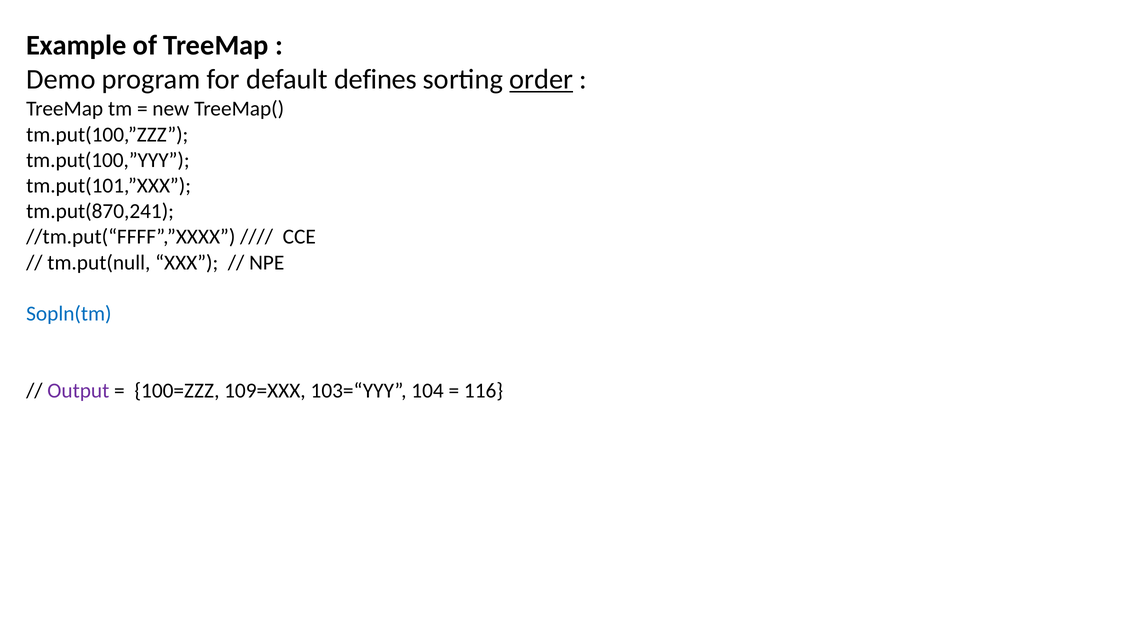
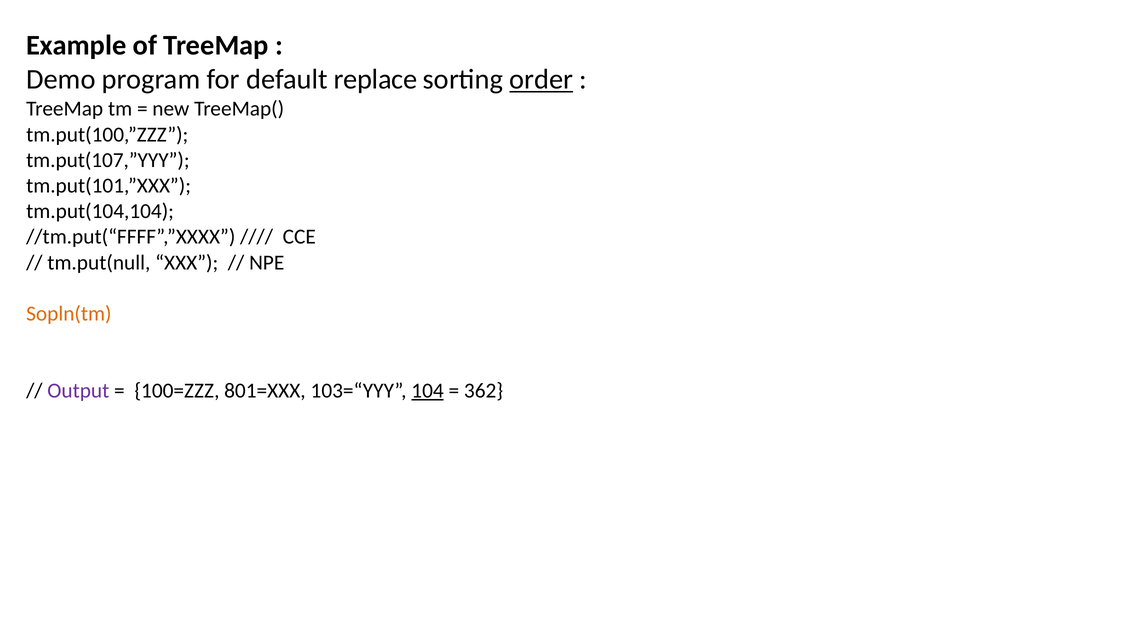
defines: defines -> replace (375, 80)
tm.put(100,”YYY: tm.put(100,”YYY -> tm.put(107,”YYY (108, 160)
tm.put(870,241: tm.put(870,241 -> tm.put(104,104 (100, 211)
Sopln(tm colour: blue -> orange (69, 314)
109=XXX: 109=XXX -> 801=XXX (265, 391)
104 underline: none -> present (428, 391)
116: 116 -> 362 (484, 391)
